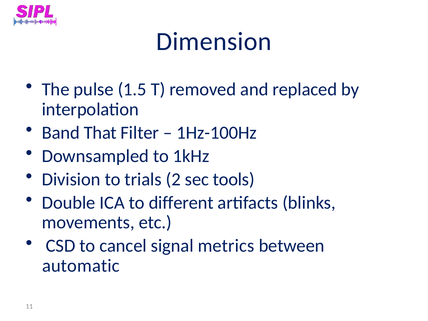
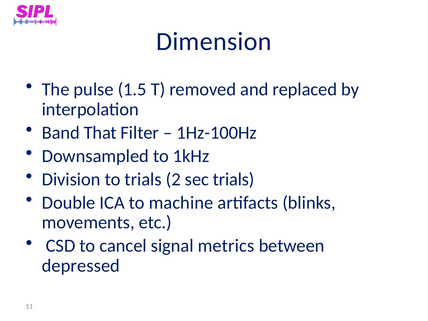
sec tools: tools -> trials (234, 179)
different: different -> machine (181, 203)
automatic: automatic -> depressed (81, 266)
